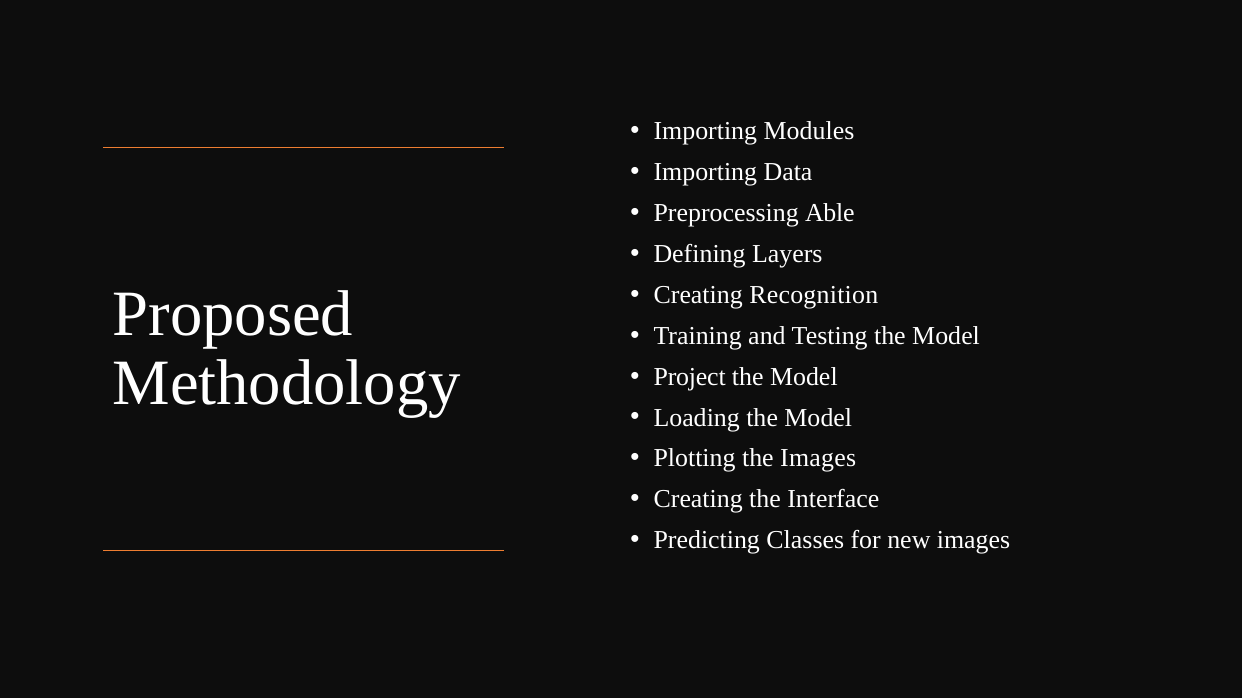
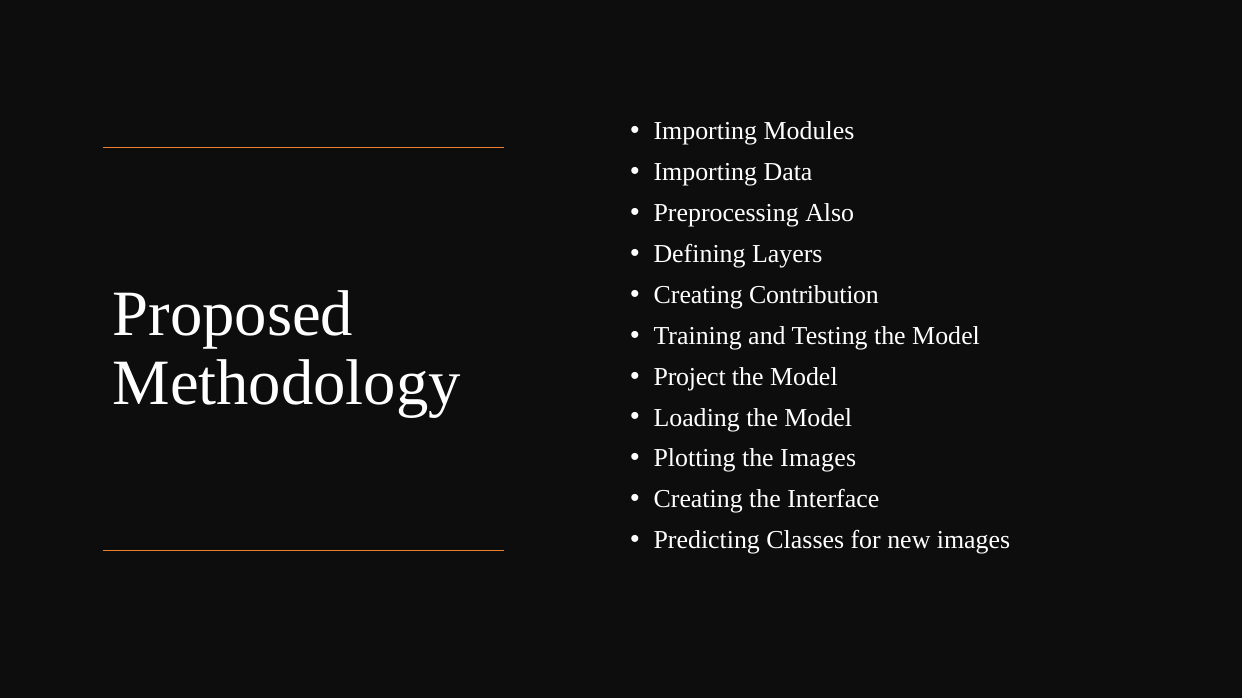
Able: Able -> Also (830, 213)
Recognition: Recognition -> Contribution (814, 295)
